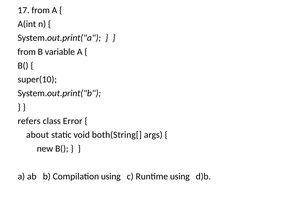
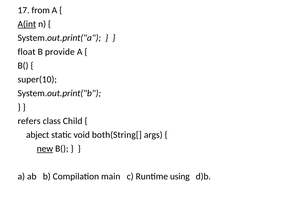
A(int underline: none -> present (27, 24)
from: from -> float (27, 52)
variable: variable -> provide (60, 52)
Error: Error -> Child (73, 121)
about: about -> abject (38, 135)
new underline: none -> present (45, 149)
Compilation using: using -> main (111, 177)
